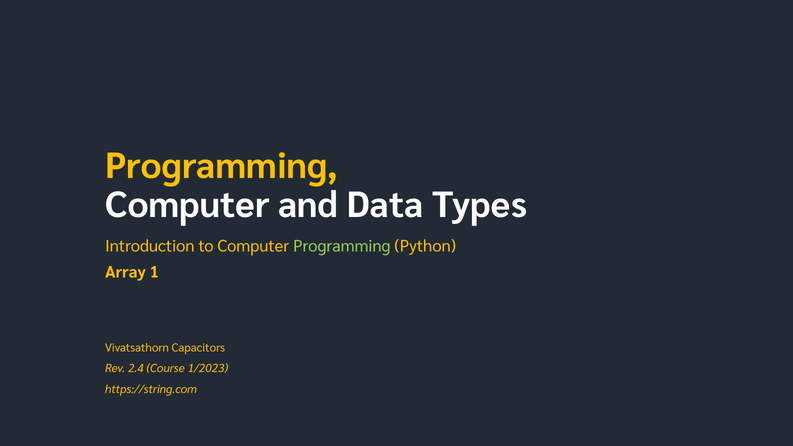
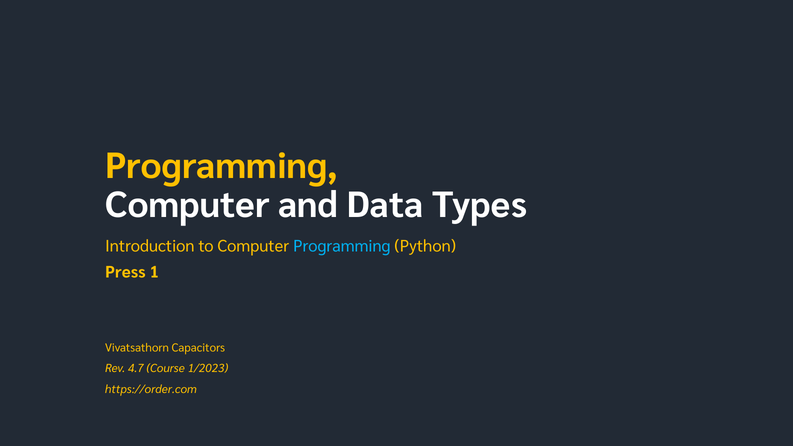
Programming colour: light green -> light blue (342, 246)
Array: Array -> Press (125, 272)
2.4: 2.4 -> 4.7 (136, 369)
https://string.com: https://string.com -> https://order.com (151, 389)
